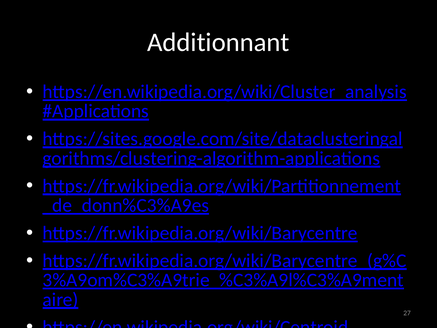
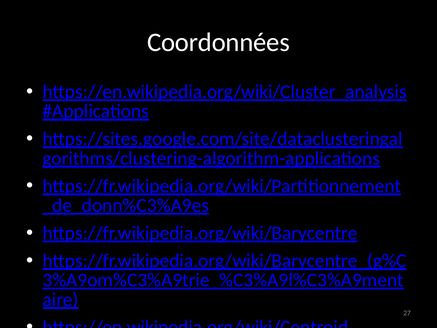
Additionnant: Additionnant -> Coordonnées (218, 42)
